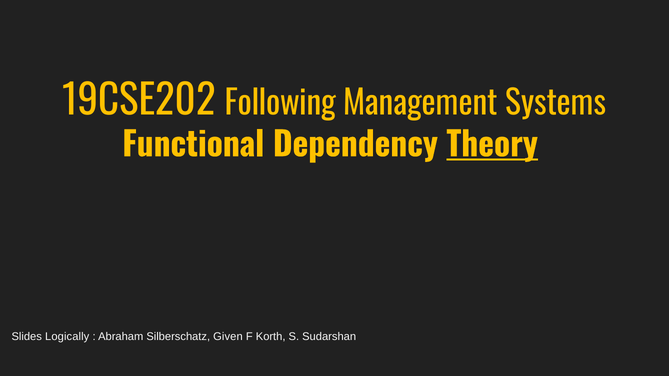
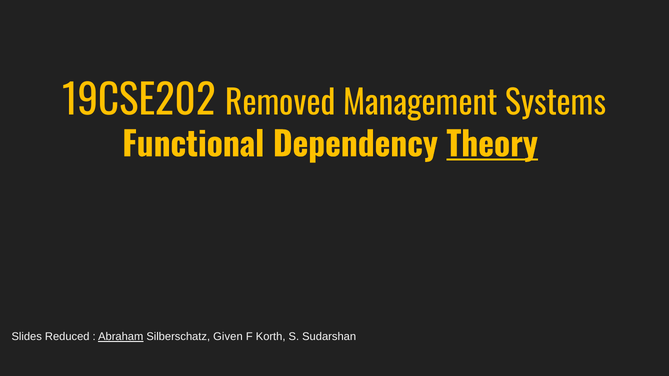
Following: Following -> Removed (280, 104)
Logically: Logically -> Reduced (67, 337)
Abraham underline: none -> present (121, 337)
